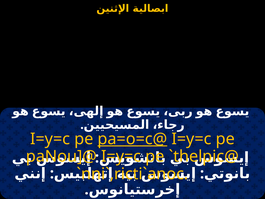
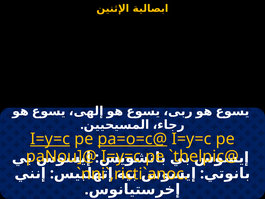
I=y=c underline: none -> present (50, 139)
